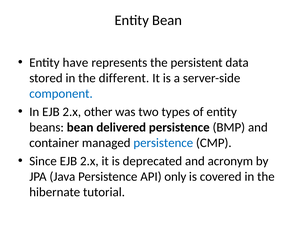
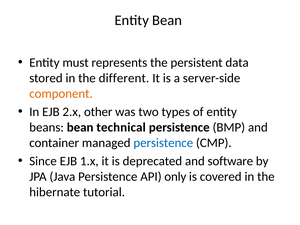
have: have -> must (76, 63)
component colour: blue -> orange (61, 94)
delivered: delivered -> technical (121, 127)
Since EJB 2.x: 2.x -> 1.x (89, 161)
acronym: acronym -> software (230, 161)
